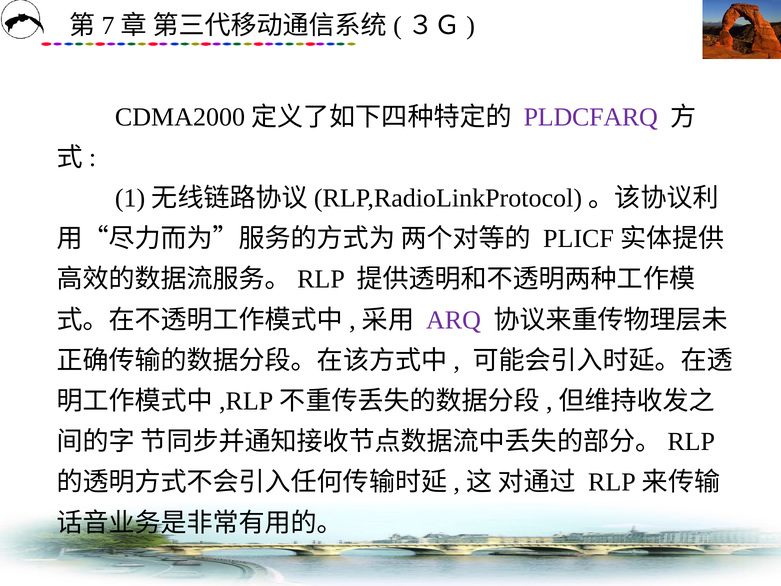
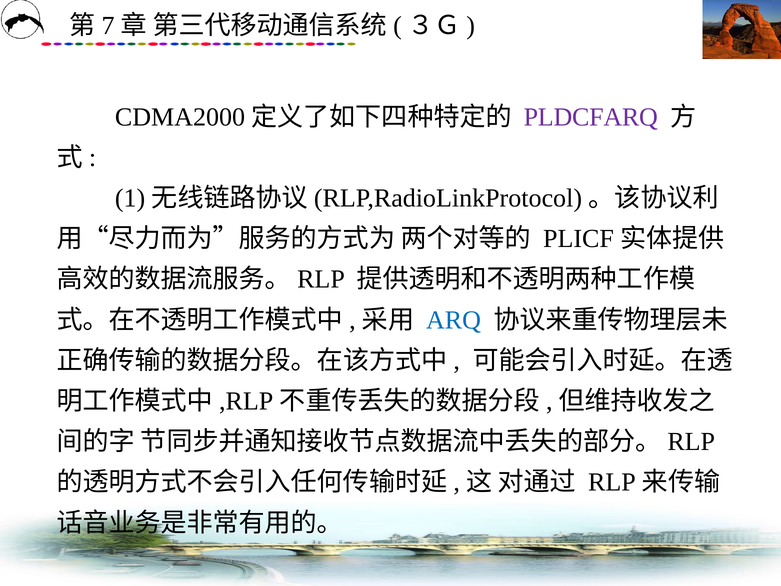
ARQ colour: purple -> blue (453, 320)
